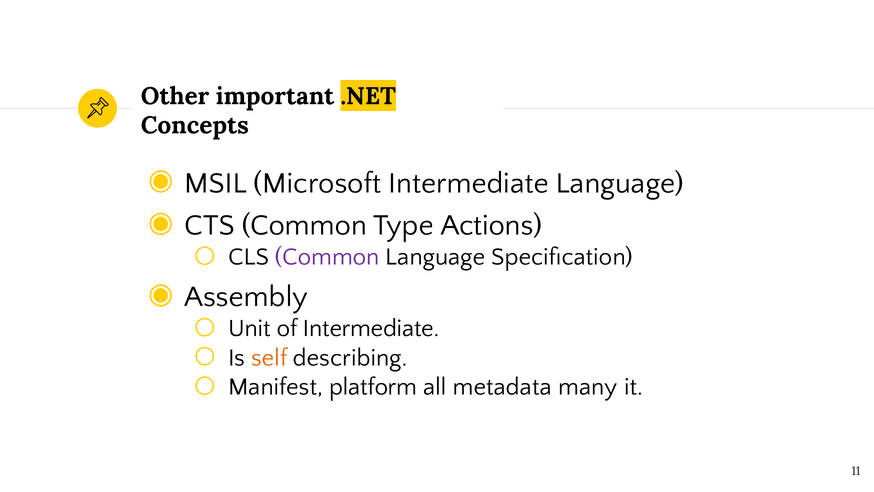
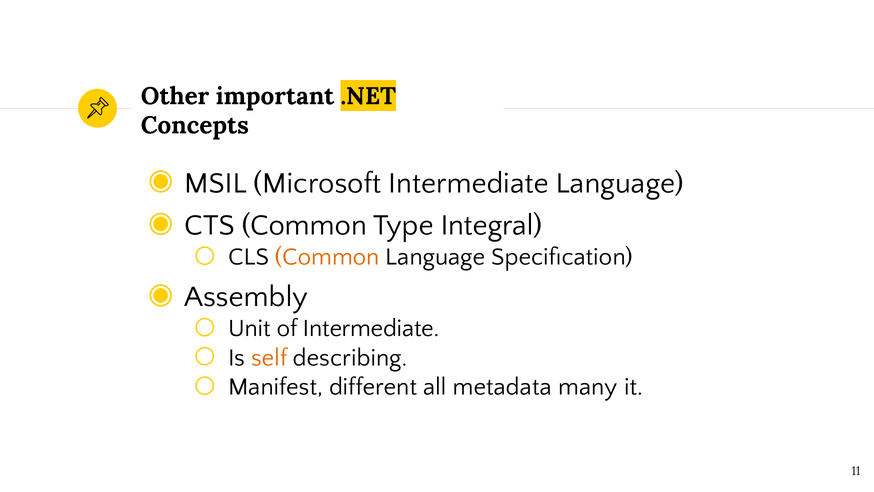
Actions: Actions -> Integral (491, 225)
Common colour: purple -> orange (327, 257)
platform: platform -> different (373, 386)
